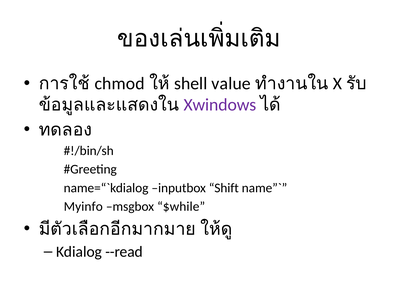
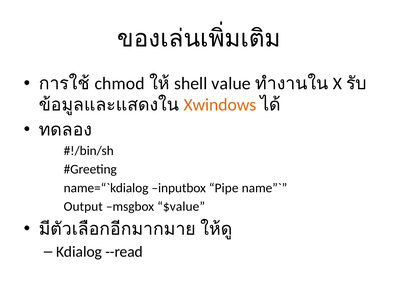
Xwindows colour: purple -> orange (220, 105)
Shift: Shift -> Pipe (224, 188)
Myinfo: Myinfo -> Output (83, 206)
$while: $while -> $value (181, 206)
